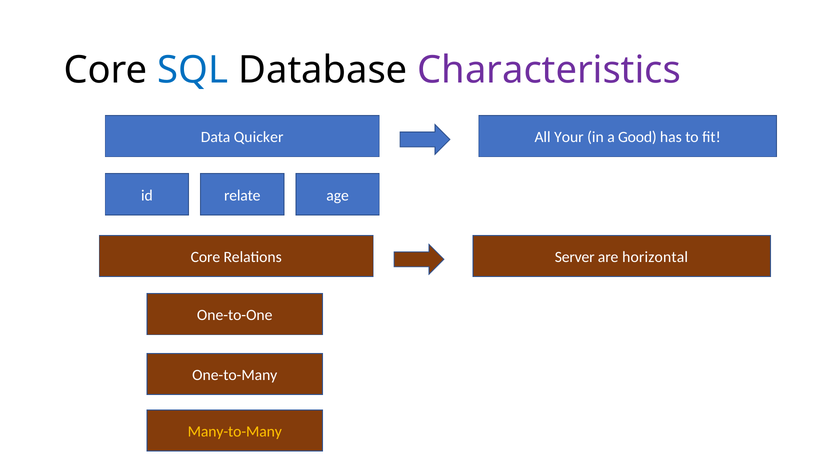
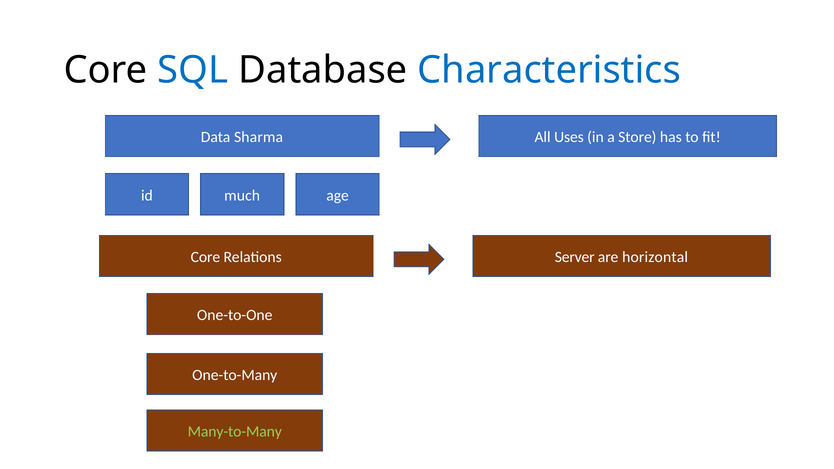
Characteristics colour: purple -> blue (549, 70)
Quicker: Quicker -> Sharma (259, 137)
Your: Your -> Uses (569, 137)
Good: Good -> Store (637, 137)
relate: relate -> much (242, 195)
Many-to-Many colour: yellow -> light green (235, 432)
